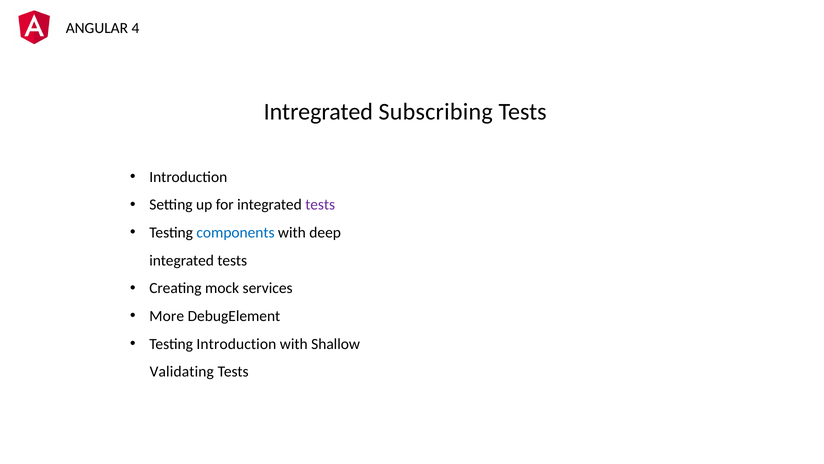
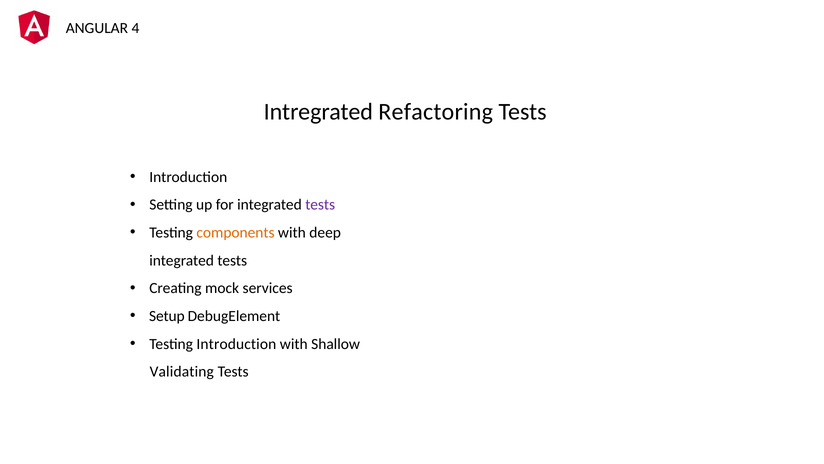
Subscribing: Subscribing -> Refactoring (436, 112)
components colour: blue -> orange (236, 232)
More: More -> Setup (167, 316)
